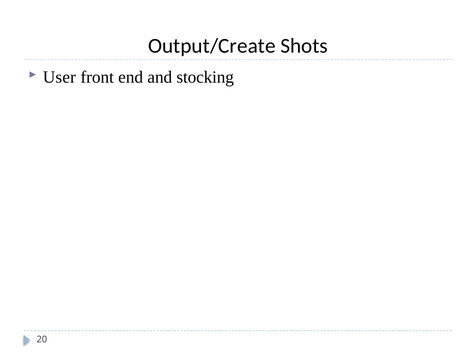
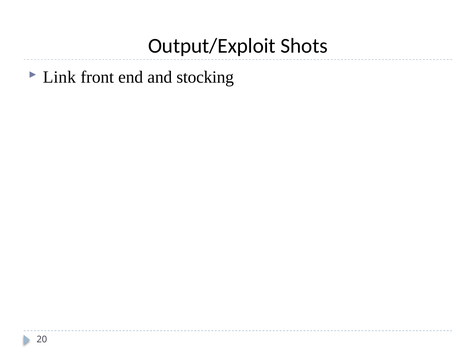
Output/Create: Output/Create -> Output/Exploit (212, 46)
User: User -> Link (59, 77)
